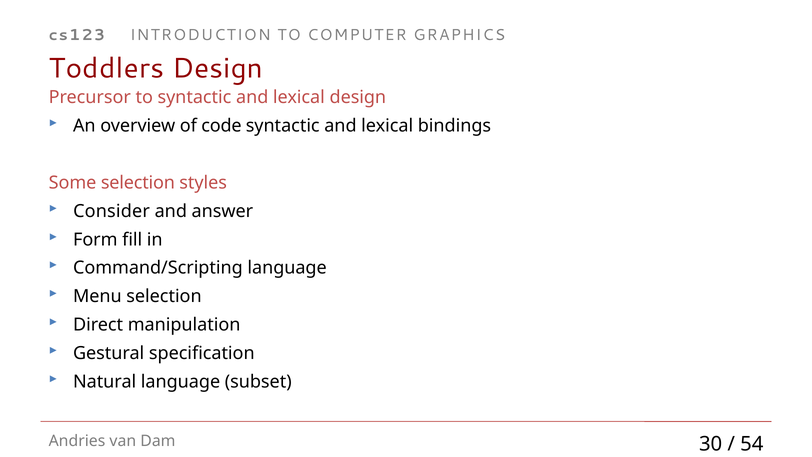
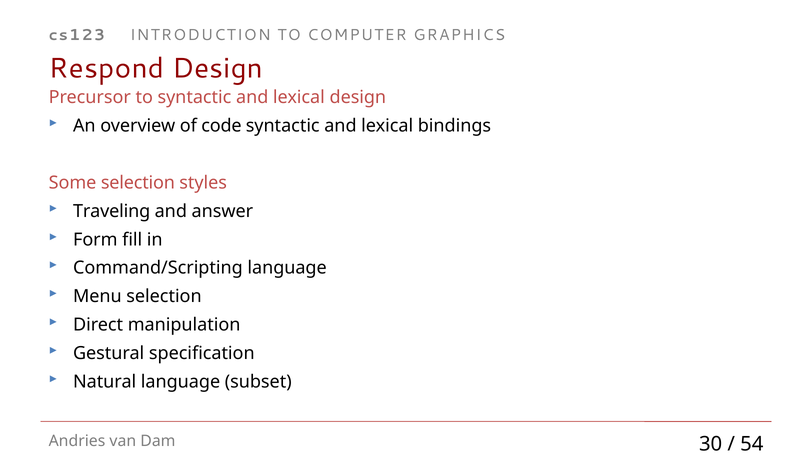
Toddlers: Toddlers -> Respond (107, 69)
Consider: Consider -> Traveling (112, 211)
